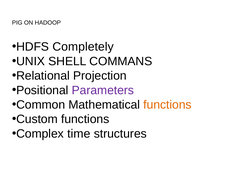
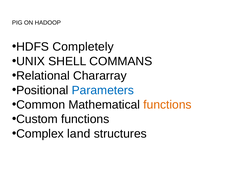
Projection: Projection -> Chararray (100, 76)
Parameters colour: purple -> blue (103, 90)
time: time -> land (79, 133)
